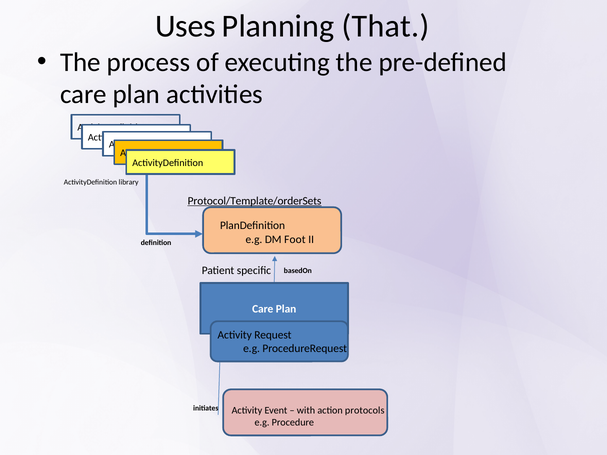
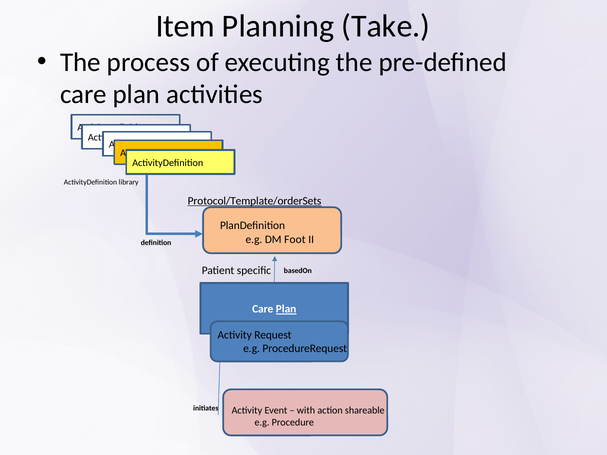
Uses: Uses -> Item (185, 26)
That: That -> Take (386, 26)
Plan underline: none -> present (286, 309)
protocols: protocols -> shareable (365, 411)
